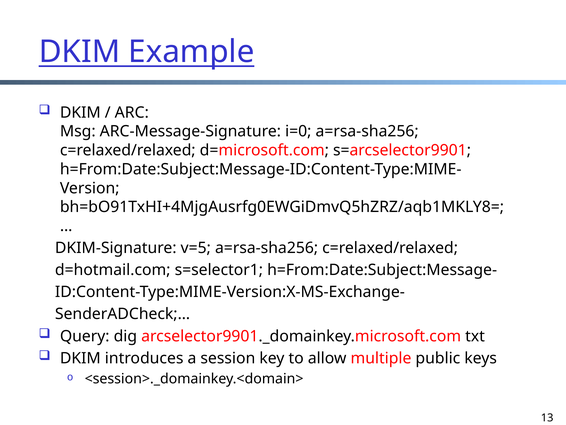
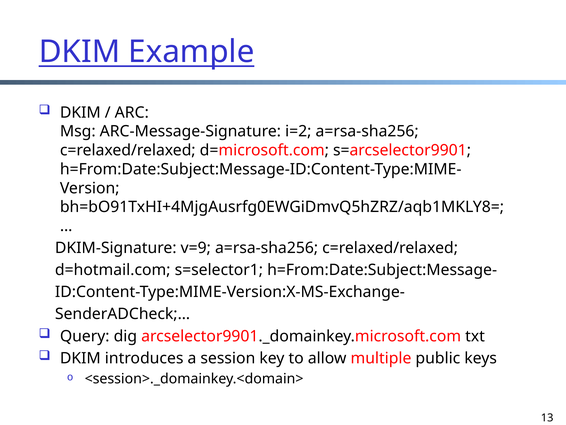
i=0: i=0 -> i=2 (298, 131)
v=5: v=5 -> v=9 (196, 248)
